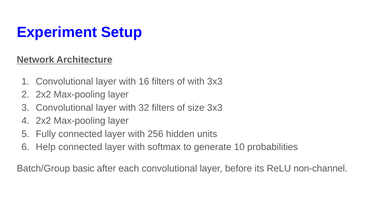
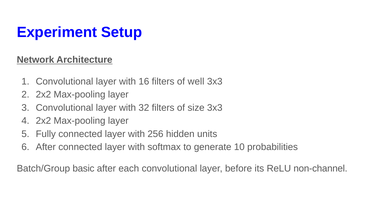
of with: with -> well (196, 81)
Help: Help -> After (46, 147)
